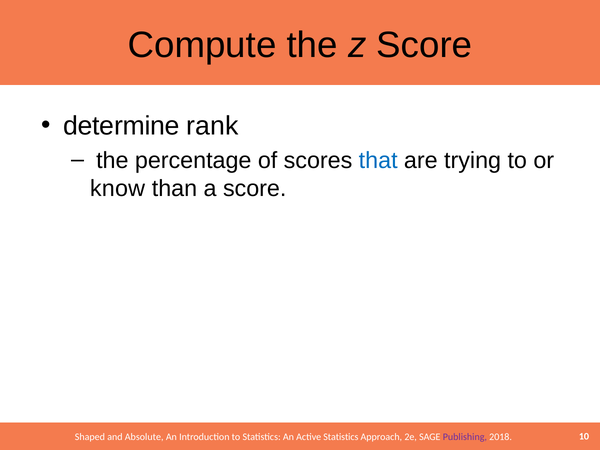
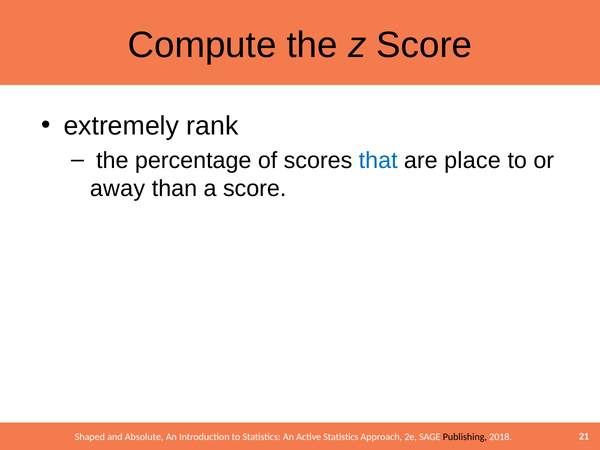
determine: determine -> extremely (121, 126)
trying: trying -> place (472, 160)
know: know -> away (117, 188)
Publishing colour: purple -> black (465, 437)
10: 10 -> 21 (584, 437)
